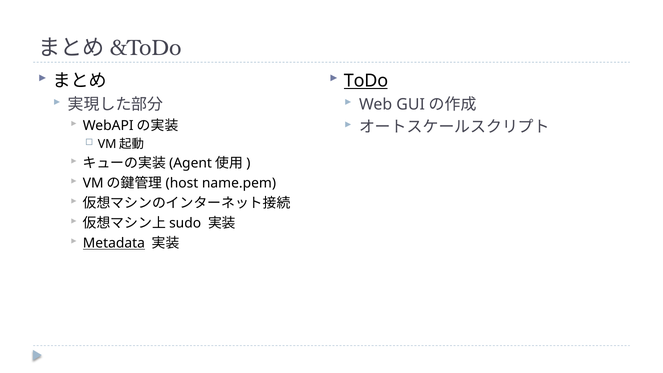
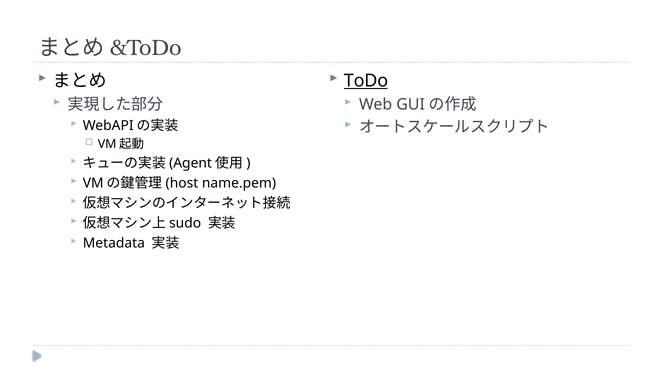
Metadata underline: present -> none (114, 243)
